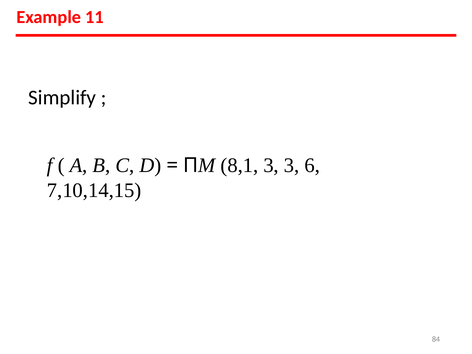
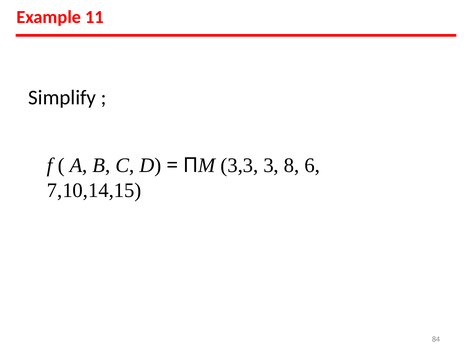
8,1: 8,1 -> 3,3 (239, 166)
3 3: 3 -> 8 (292, 166)
